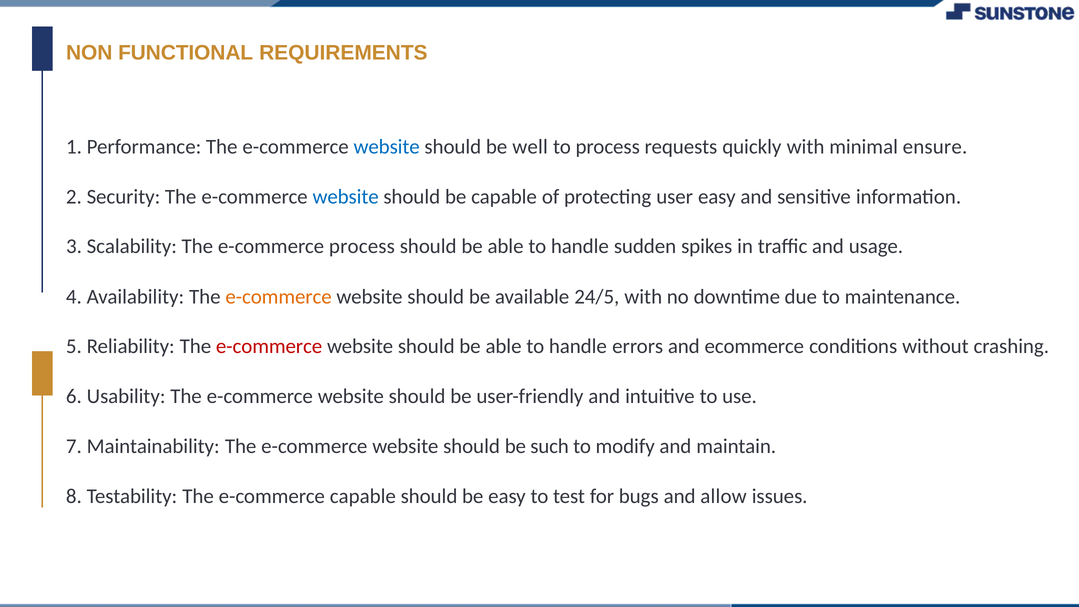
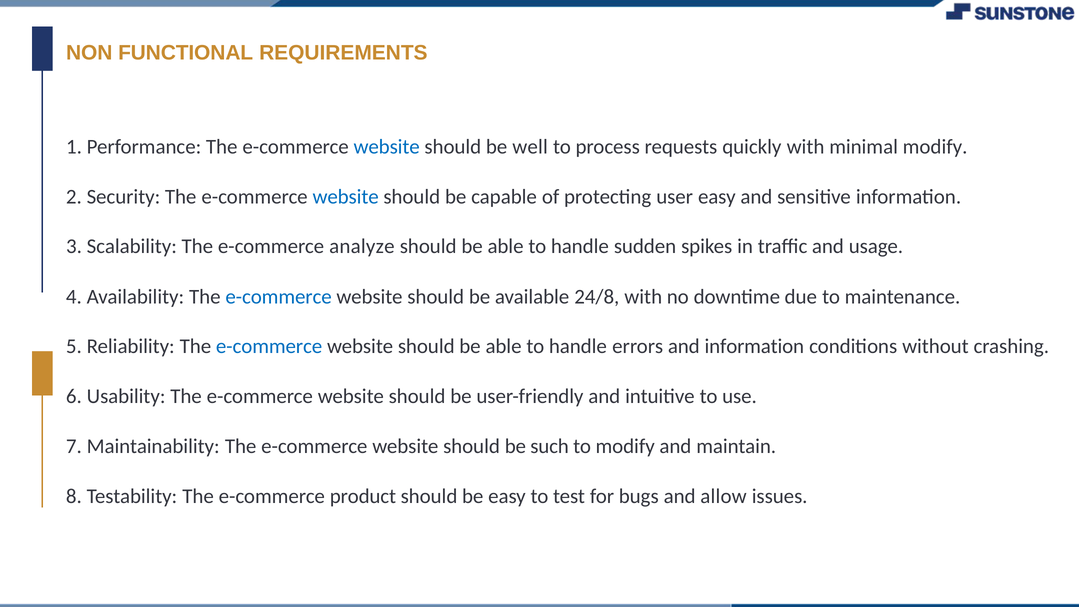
minimal ensure: ensure -> modify (935, 147)
e-commerce process: process -> analyze (362, 247)
e-commerce colour: orange -> blue (279, 297)
24/5: 24/5 -> 24/8 (597, 297)
e-commerce colour: red -> blue (269, 346)
and ecommerce: ecommerce -> information (754, 346)
e-commerce capable: capable -> product (363, 497)
